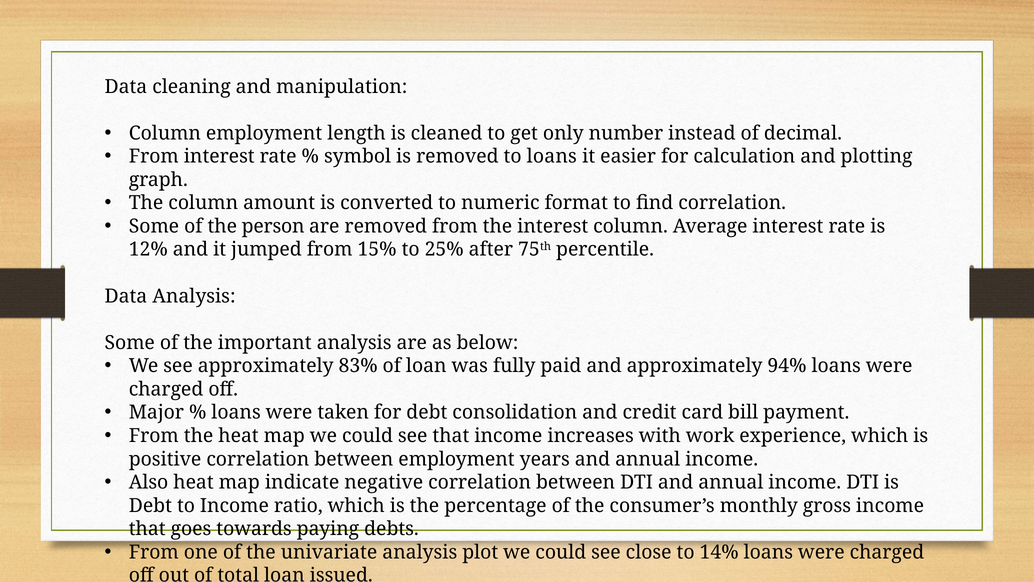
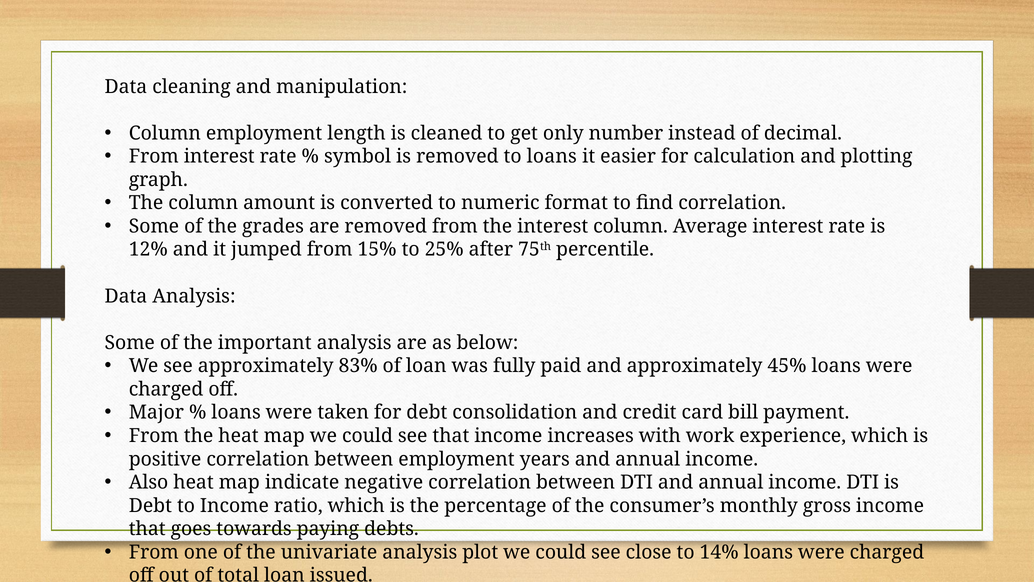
person: person -> grades (273, 226)
94%: 94% -> 45% (787, 366)
